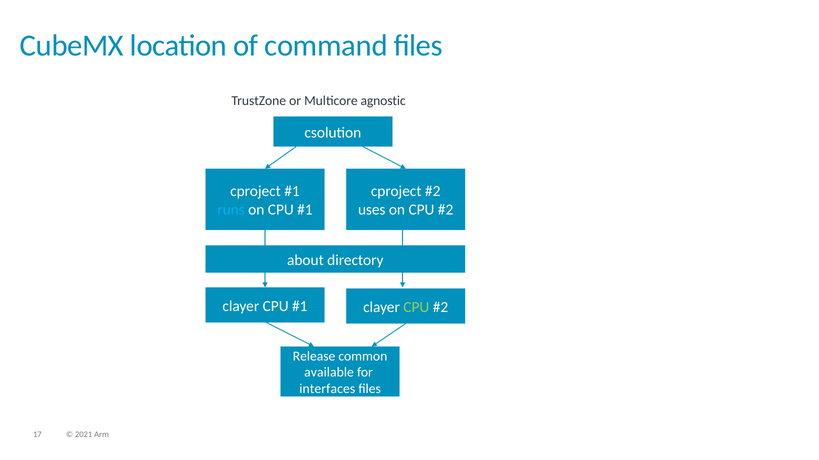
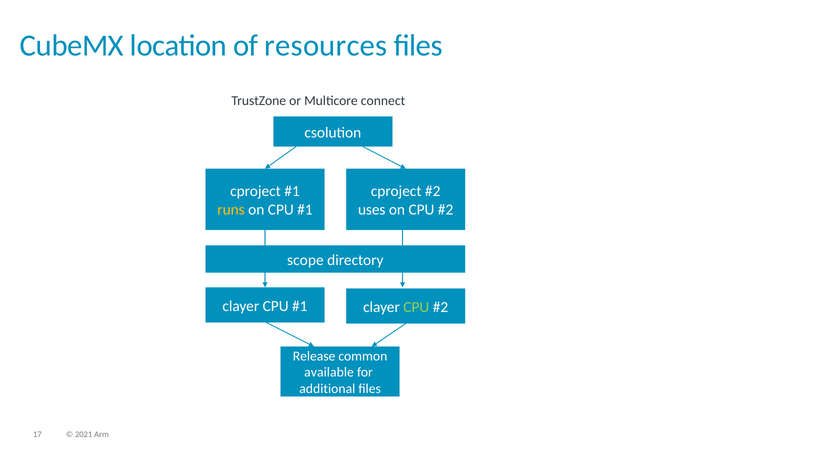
command: command -> resources (326, 46)
agnostic: agnostic -> connect (383, 101)
runs colour: light blue -> yellow (231, 210)
about: about -> scope (305, 260)
interfaces: interfaces -> additional (327, 389)
